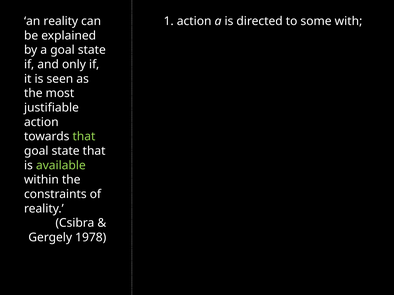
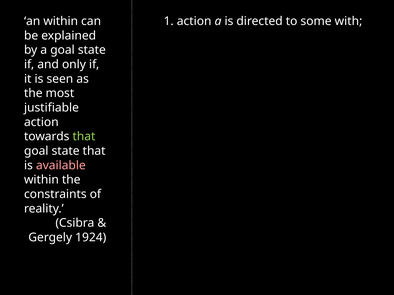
an reality: reality -> within (61, 21)
available colour: light green -> pink (61, 166)
1978: 1978 -> 1924 (91, 238)
